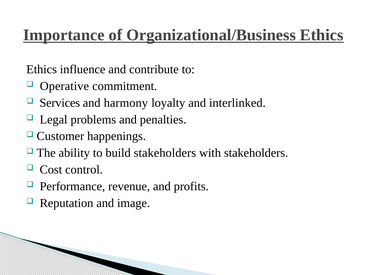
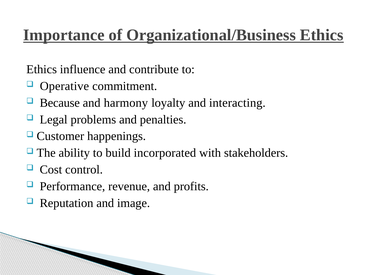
Services: Services -> Because (60, 103)
interlinked: interlinked -> interacting (237, 103)
build stakeholders: stakeholders -> incorporated (165, 153)
